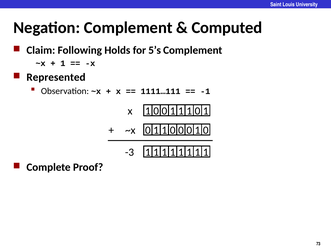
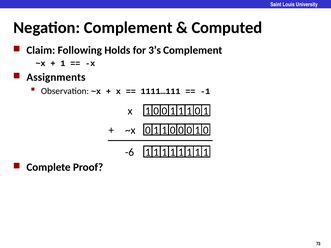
5’s: 5’s -> 3’s (155, 50)
Represented: Represented -> Assignments (56, 77)
-3: -3 -> -6 (129, 152)
